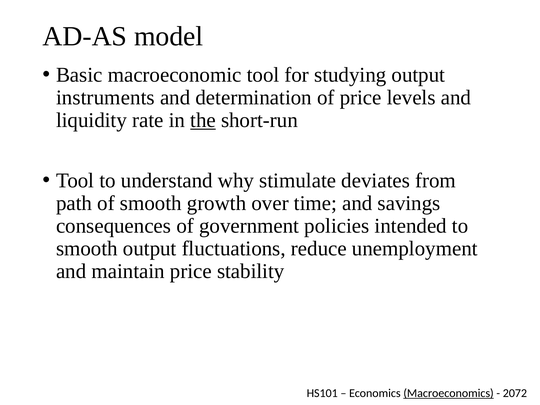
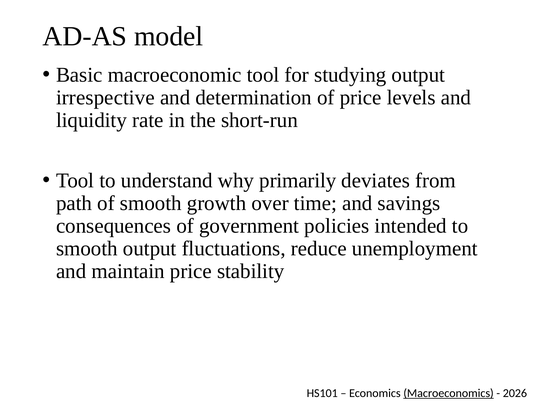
instruments: instruments -> irrespective (105, 97)
the underline: present -> none (203, 120)
stimulate: stimulate -> primarily (298, 181)
2072: 2072 -> 2026 (515, 393)
